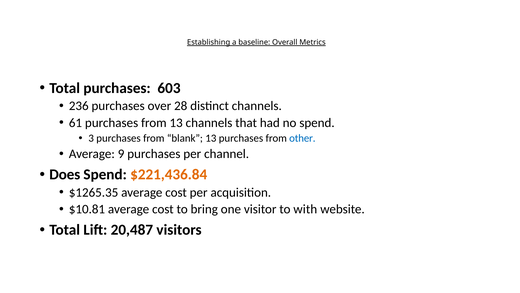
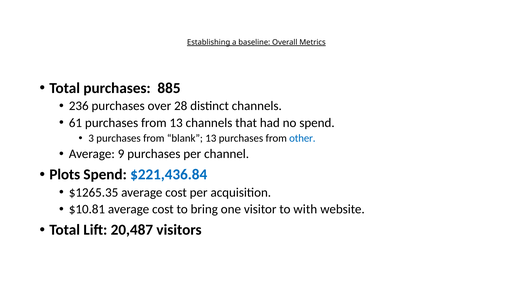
603: 603 -> 885 (169, 88)
Does: Does -> Plots (65, 174)
$221,436.84 colour: orange -> blue (169, 174)
